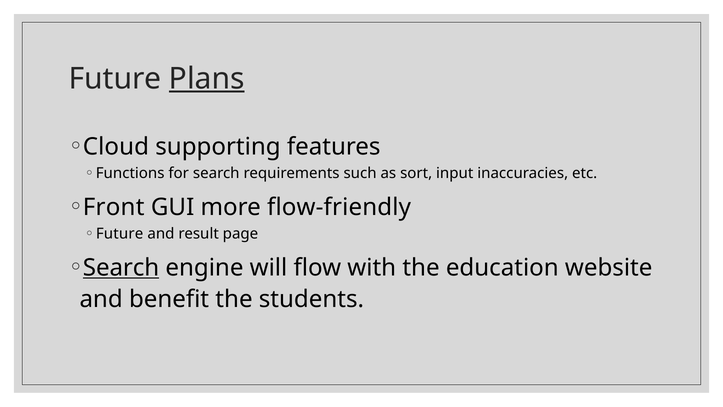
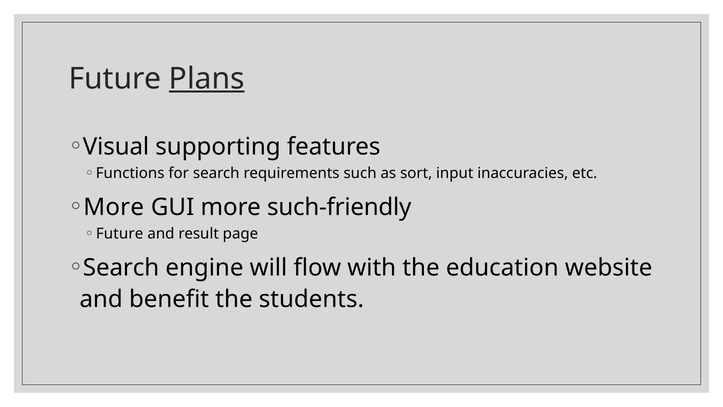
Cloud: Cloud -> Visual (116, 146)
Front: Front -> More (114, 207)
flow-friendly: flow-friendly -> such-friendly (339, 207)
Search underline: present -> none (121, 267)
